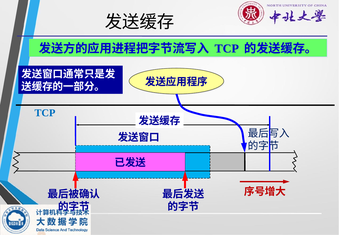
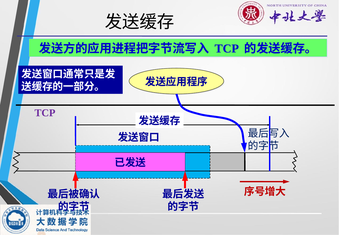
TCP colour: blue -> purple (45, 113)
